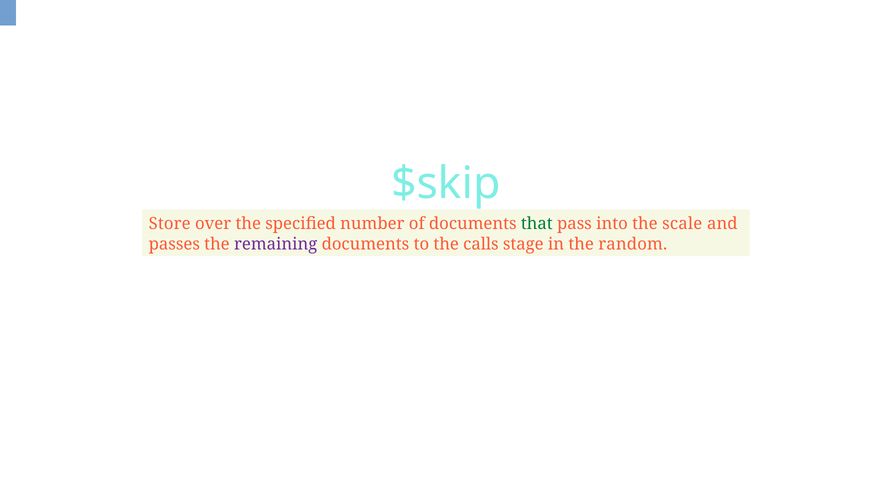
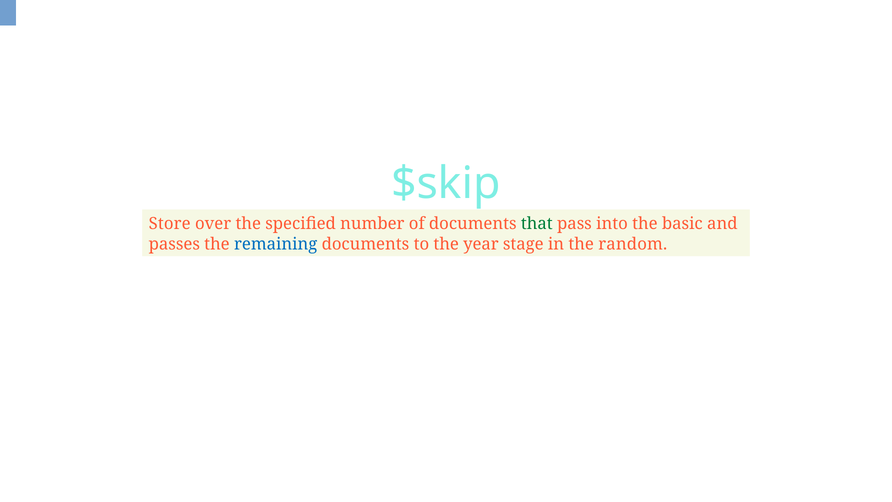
scale: scale -> basic (682, 224)
remaining colour: purple -> blue (276, 244)
calls: calls -> year (481, 244)
